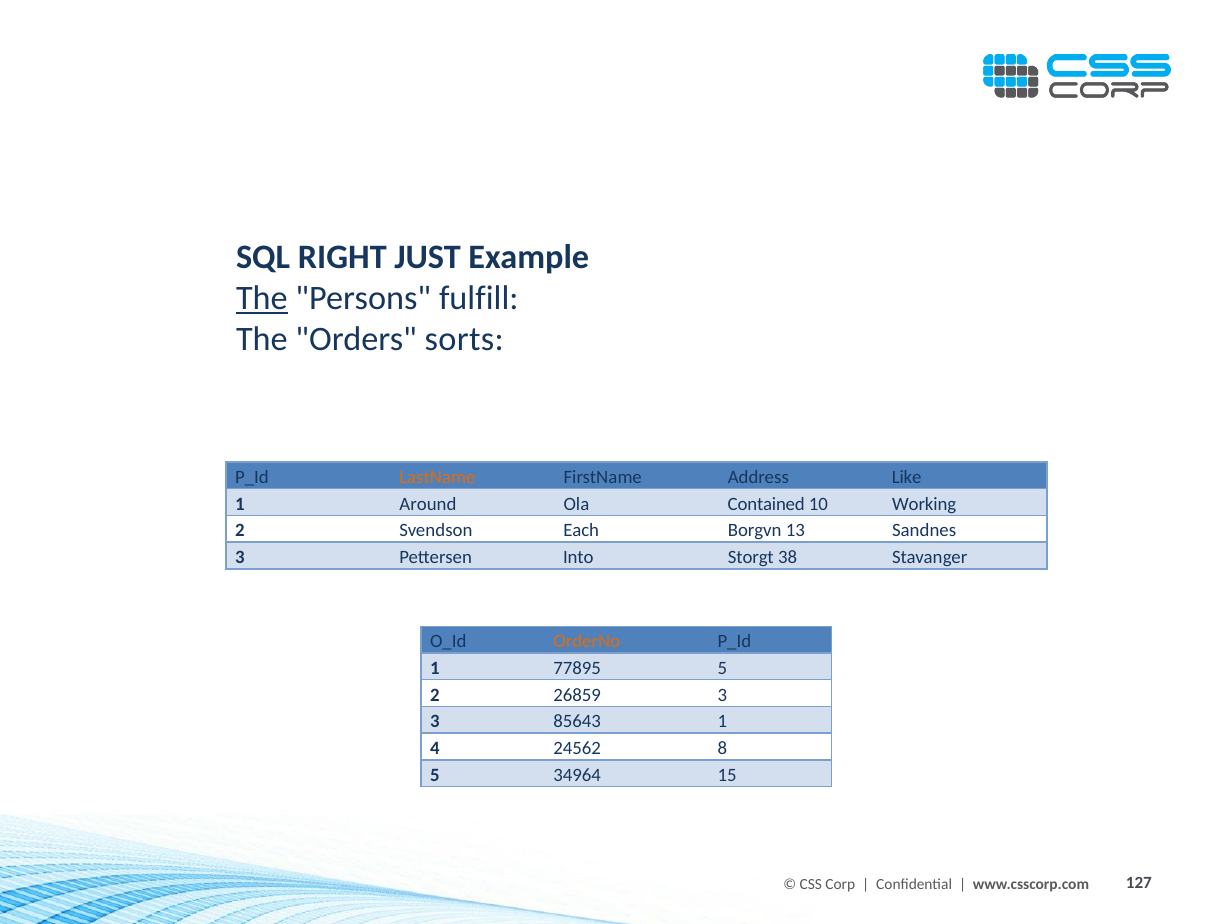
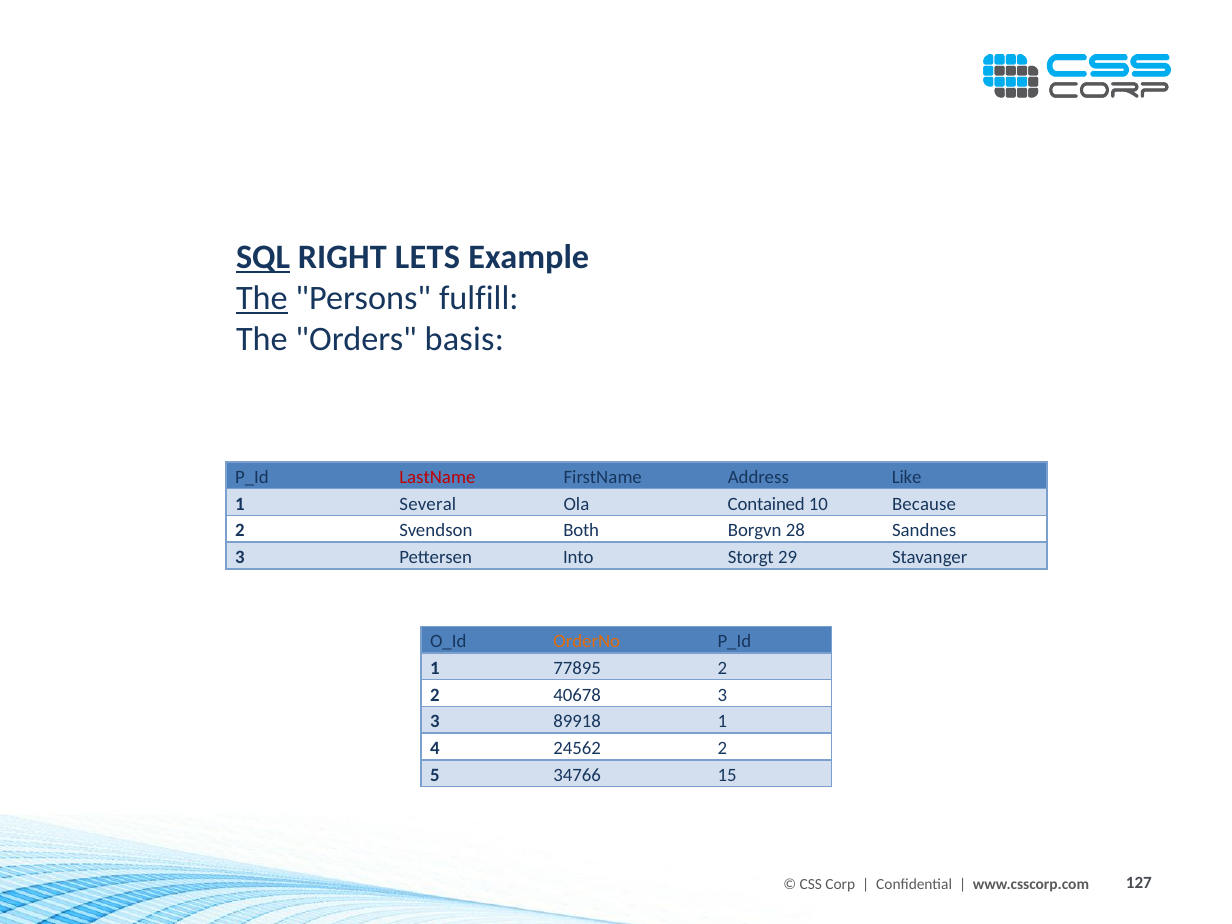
SQL underline: none -> present (263, 257)
JUST: JUST -> LETS (427, 257)
sorts: sorts -> basis (464, 340)
LastName colour: orange -> red (437, 477)
Around: Around -> Several (428, 504)
Working: Working -> Because (924, 504)
Each: Each -> Both (581, 531)
13: 13 -> 28 (795, 531)
38: 38 -> 29 (788, 558)
77895 5: 5 -> 2 (722, 668)
26859: 26859 -> 40678 (577, 695)
85643: 85643 -> 89918 (577, 722)
24562 8: 8 -> 2 (722, 749)
34964: 34964 -> 34766 (577, 775)
